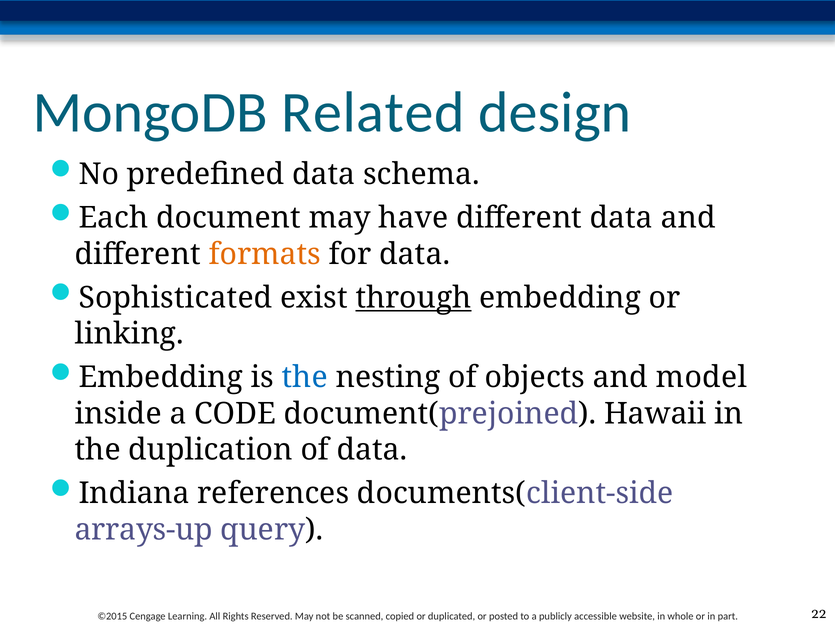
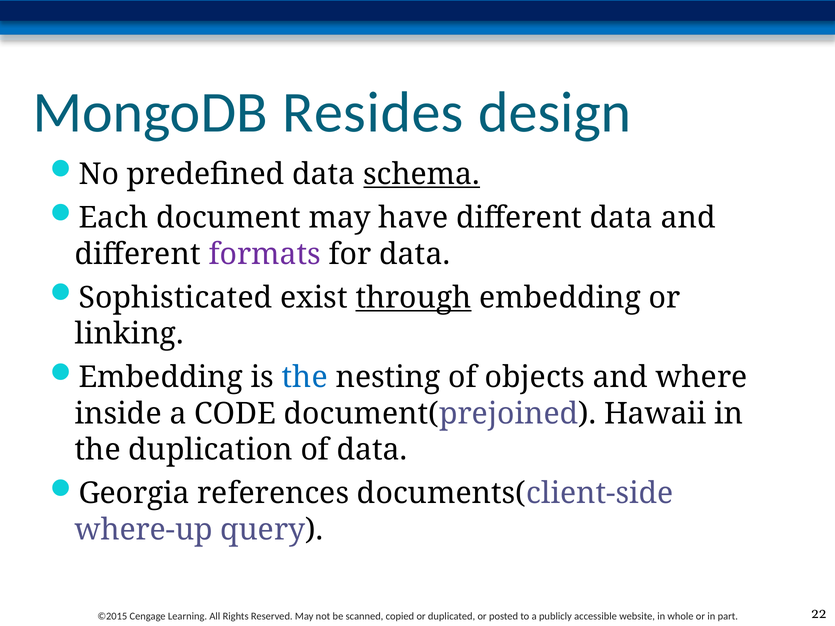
Related: Related -> Resides (373, 113)
schema underline: none -> present (422, 174)
formats colour: orange -> purple (265, 254)
model: model -> where (702, 378)
Indiana: Indiana -> Georgia (134, 494)
arrays-up: arrays-up -> where-up (144, 530)
